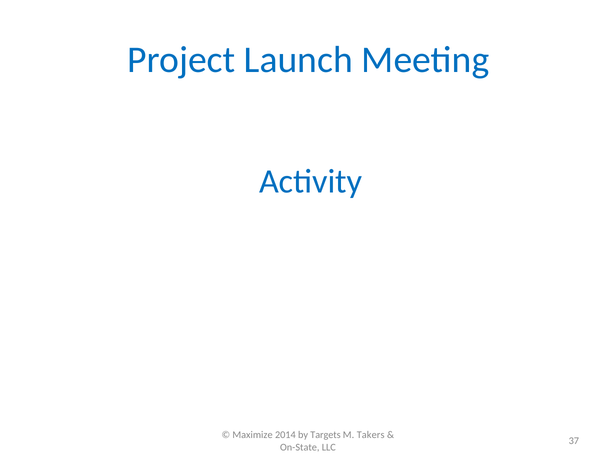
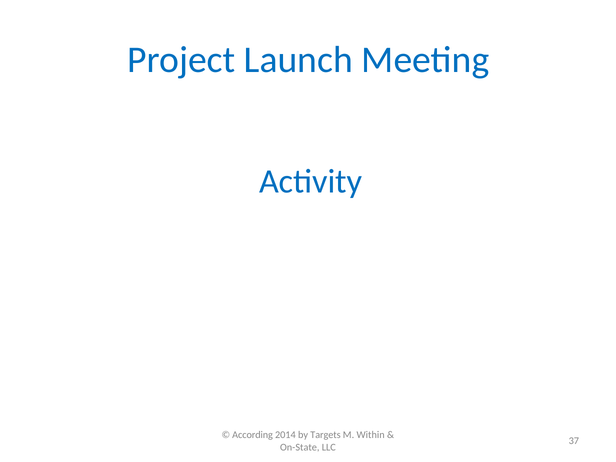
Maximize: Maximize -> According (253, 435)
Takers: Takers -> Within (371, 435)
